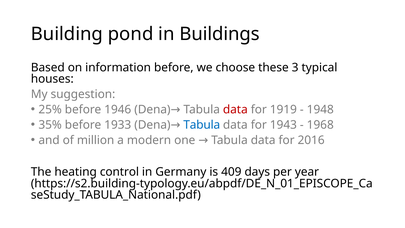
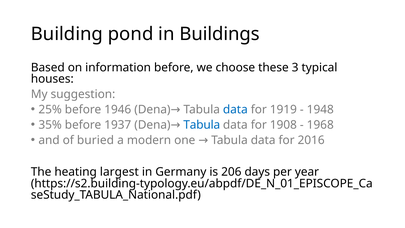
data colour: red -> blue (235, 110)
1933: 1933 -> 1937 (118, 125)
1943: 1943 -> 1908 (283, 125)
million: million -> buried (95, 140)
control: control -> largest (119, 172)
409: 409 -> 206 (231, 172)
